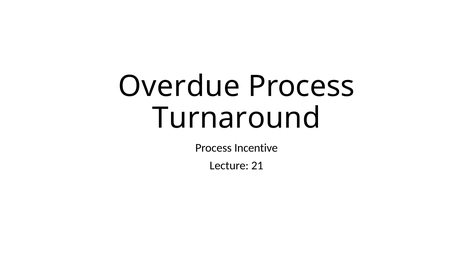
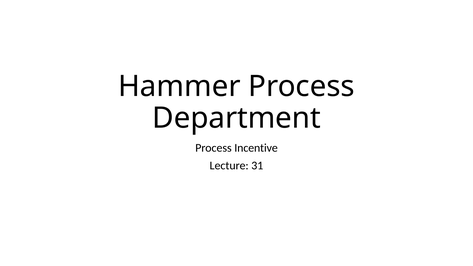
Overdue: Overdue -> Hammer (179, 86)
Turnaround: Turnaround -> Department (237, 118)
21: 21 -> 31 (257, 166)
